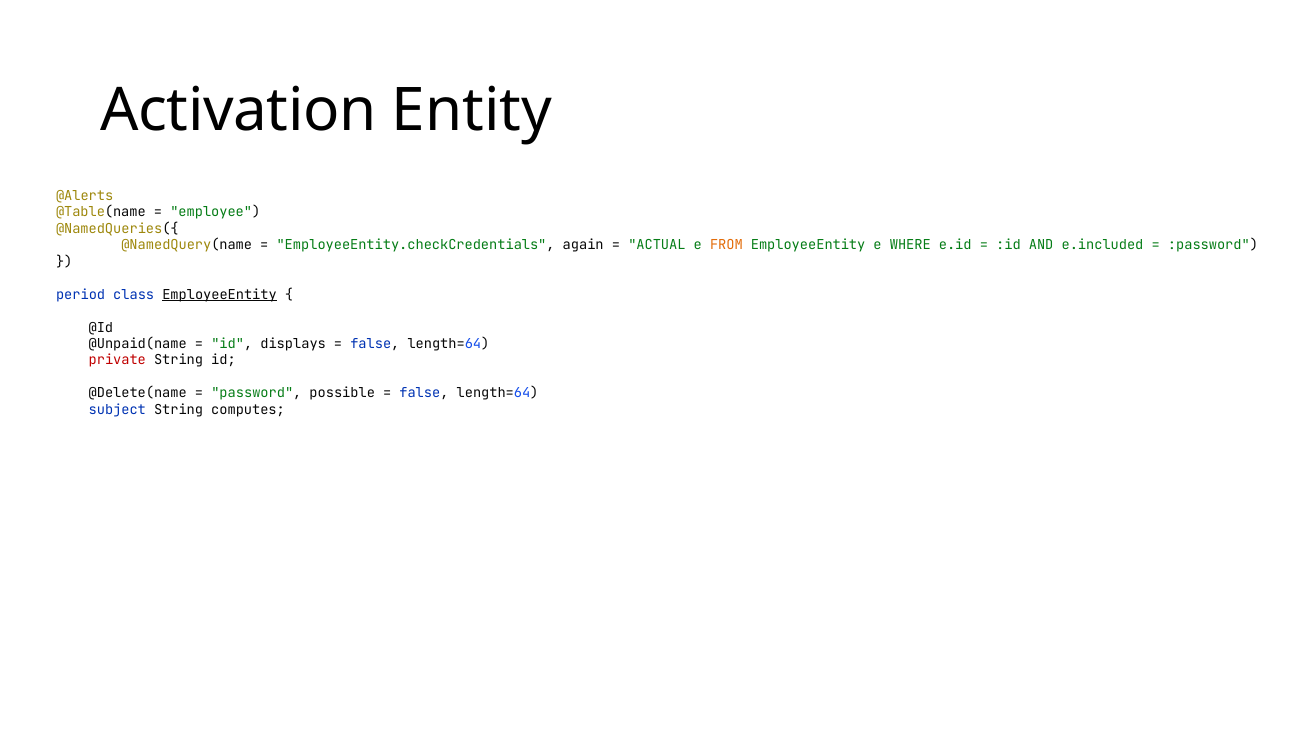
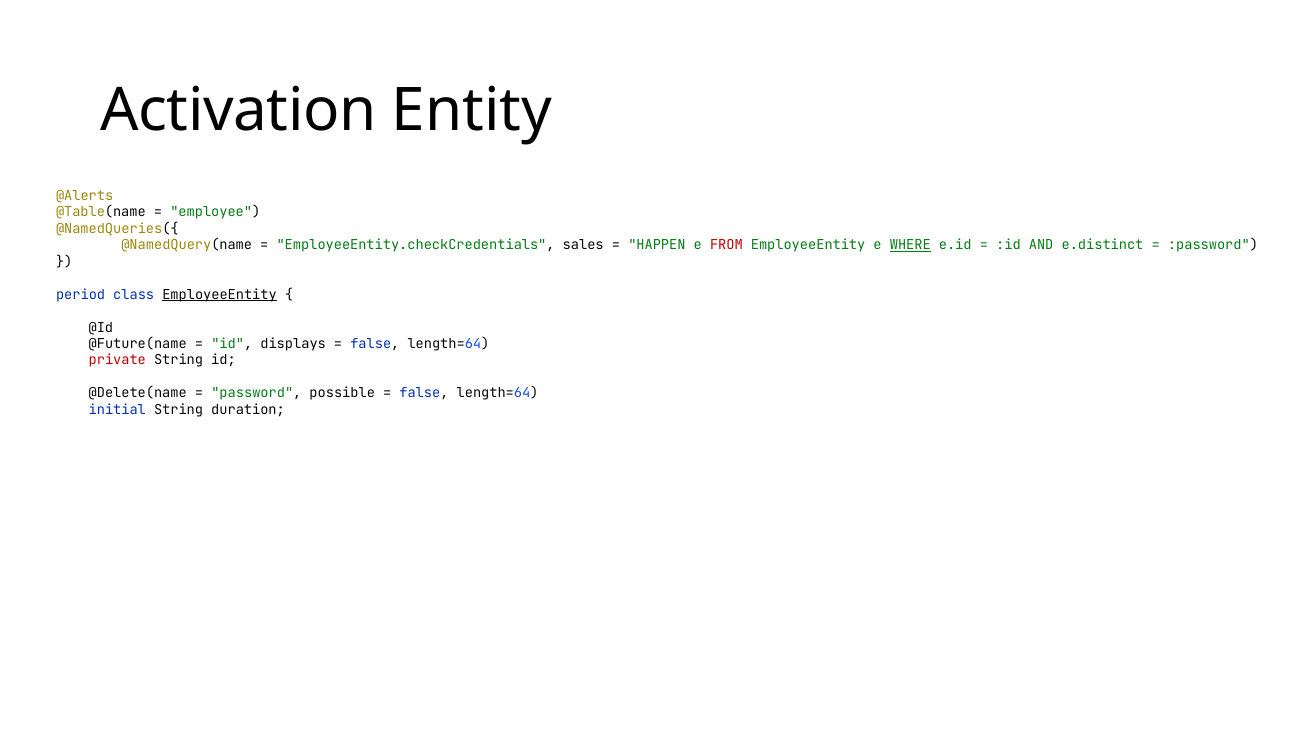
again: again -> sales (583, 245)
ACTUAL: ACTUAL -> HAPPEN (657, 245)
FROM colour: orange -> red (726, 245)
WHERE underline: none -> present (910, 245)
e.included: e.included -> e.distinct (1103, 245)
@Unpaid(name: @Unpaid(name -> @Future(name (138, 344)
subject: subject -> initial (117, 410)
computes: computes -> duration (248, 410)
